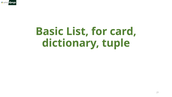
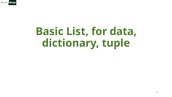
card: card -> data (123, 31)
